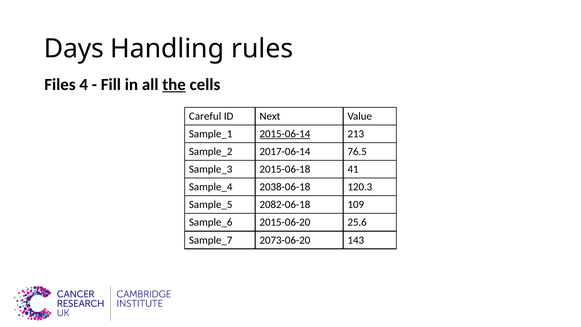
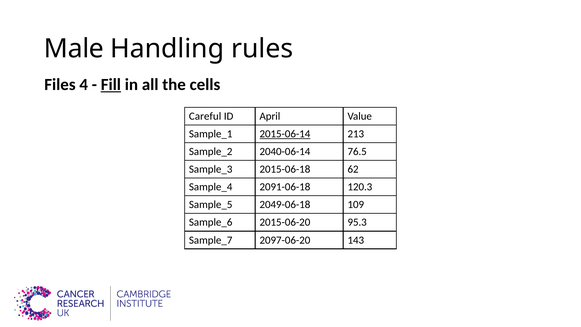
Days: Days -> Male (74, 49)
Fill underline: none -> present (111, 85)
the underline: present -> none (174, 85)
Next: Next -> April (270, 116)
2017-06-14: 2017-06-14 -> 2040-06-14 (285, 152)
41: 41 -> 62 (353, 169)
2038-06-18: 2038-06-18 -> 2091-06-18 (285, 187)
2082-06-18: 2082-06-18 -> 2049-06-18 (285, 205)
25.6: 25.6 -> 95.3 (357, 222)
2073-06-20: 2073-06-20 -> 2097-06-20 (285, 240)
